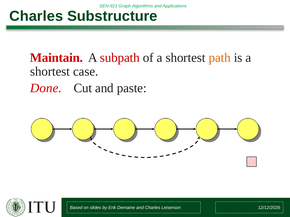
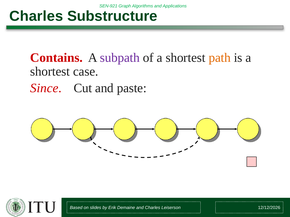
Maintain: Maintain -> Contains (56, 58)
subpath colour: red -> purple (120, 58)
Done: Done -> Since (46, 88)
